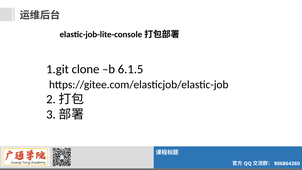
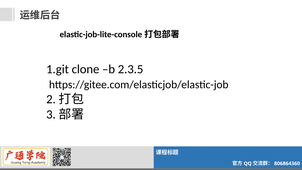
6.1.5: 6.1.5 -> 2.3.5 (131, 69)
